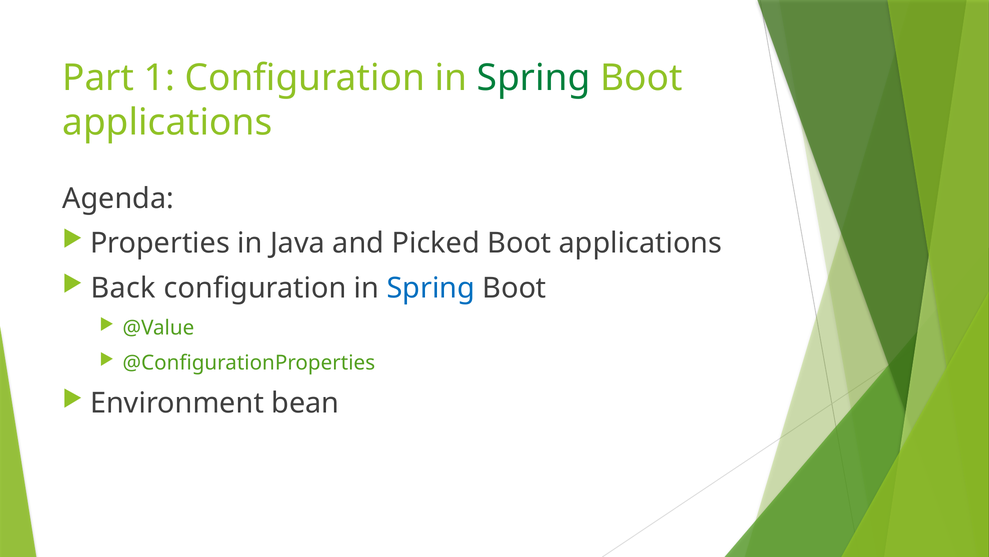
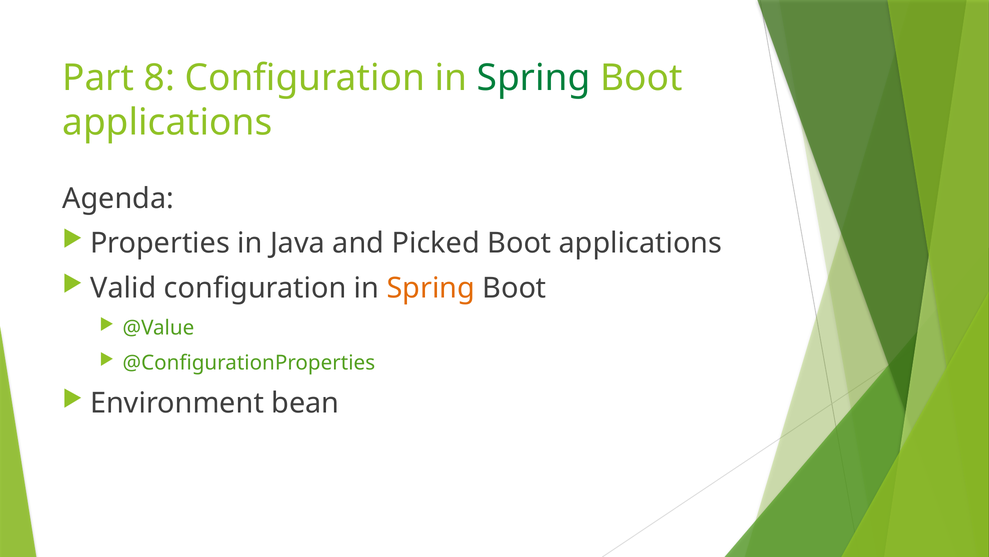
1: 1 -> 8 (159, 78)
Back: Back -> Valid (123, 288)
Spring colour: blue -> orange (431, 288)
